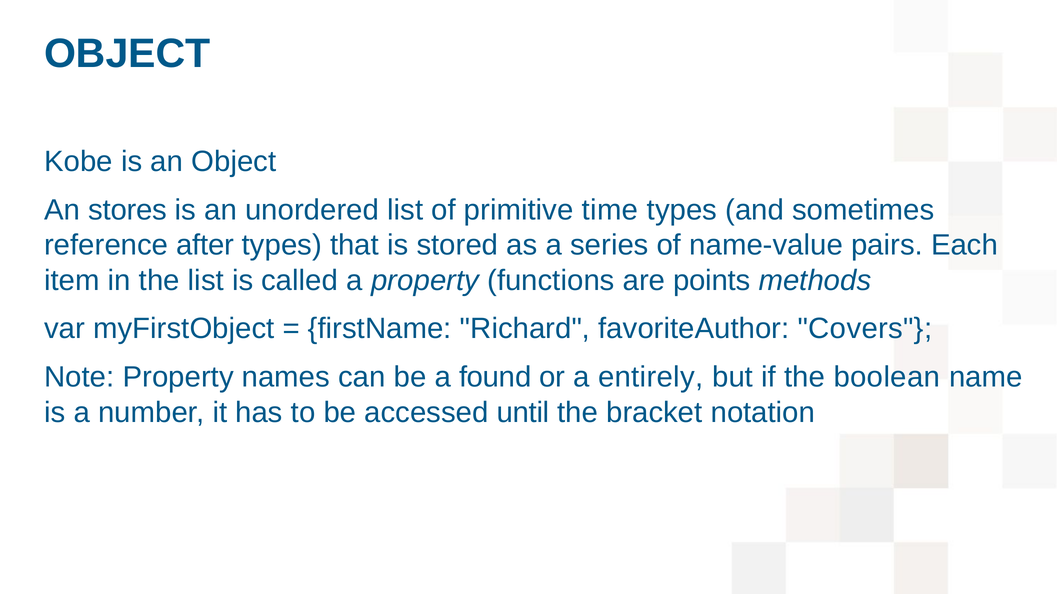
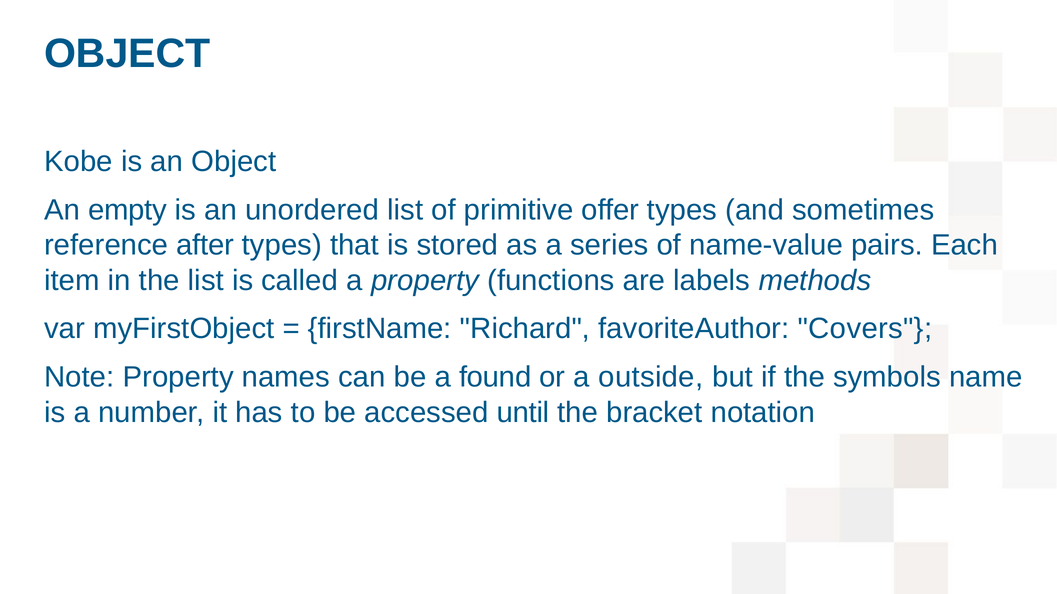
stores: stores -> empty (128, 210)
time: time -> offer (610, 210)
points: points -> labels (712, 281)
entirely: entirely -> outside (651, 378)
boolean: boolean -> symbols (887, 378)
